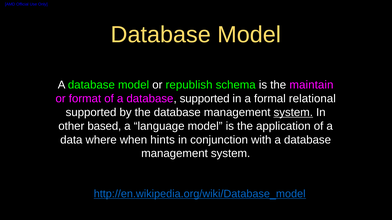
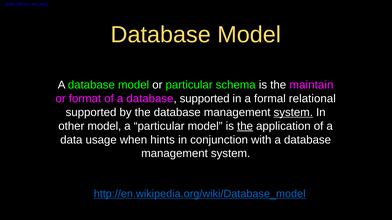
or republish: republish -> particular (189, 85)
other based: based -> model (104, 126)
a language: language -> particular (159, 126)
the underline: none -> present (245, 126)
where: where -> usage (101, 140)
